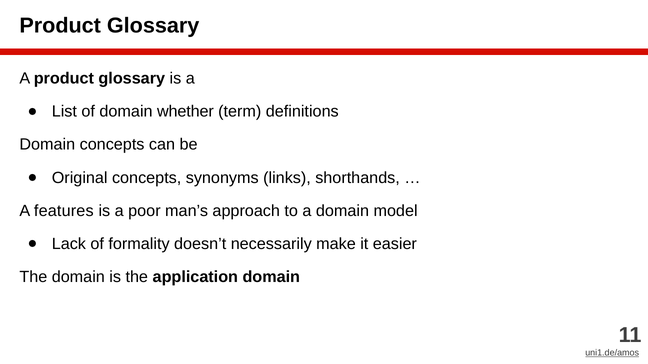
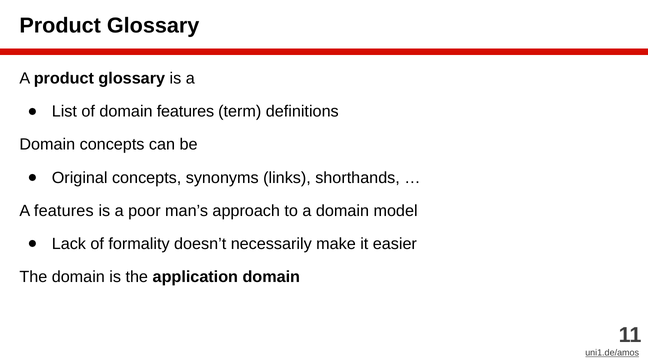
domain whether: whether -> features (185, 112)
